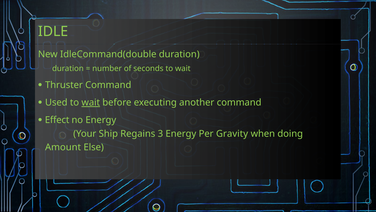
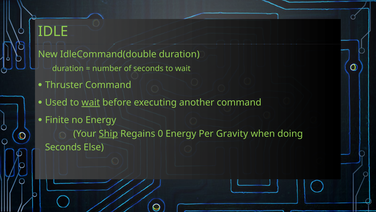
Effect: Effect -> Finite (57, 120)
Ship underline: none -> present (108, 133)
3: 3 -> 0 (160, 133)
Amount: Amount -> Seconds (63, 147)
